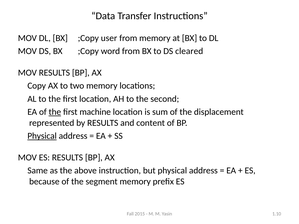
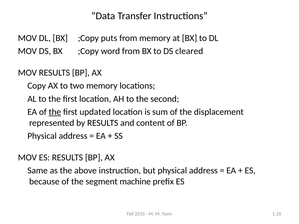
user: user -> puts (109, 38)
machine: machine -> updated (95, 112)
Physical underline: present -> none (42, 136)
segment memory: memory -> machine (135, 182)
